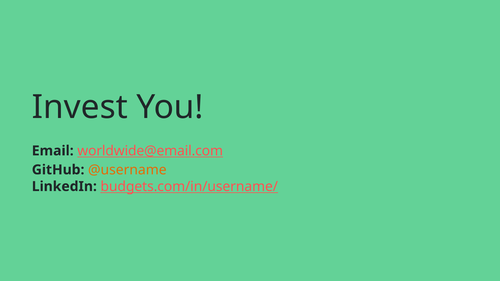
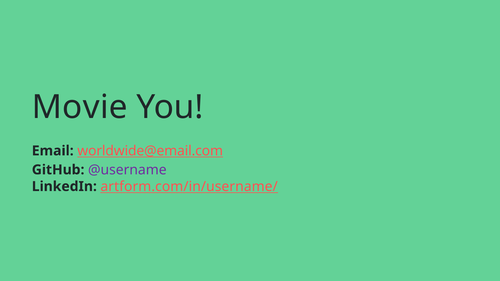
Invest: Invest -> Movie (80, 107)
@username colour: orange -> purple (127, 170)
budgets.com/in/username/: budgets.com/in/username/ -> artform.com/in/username/ (189, 187)
